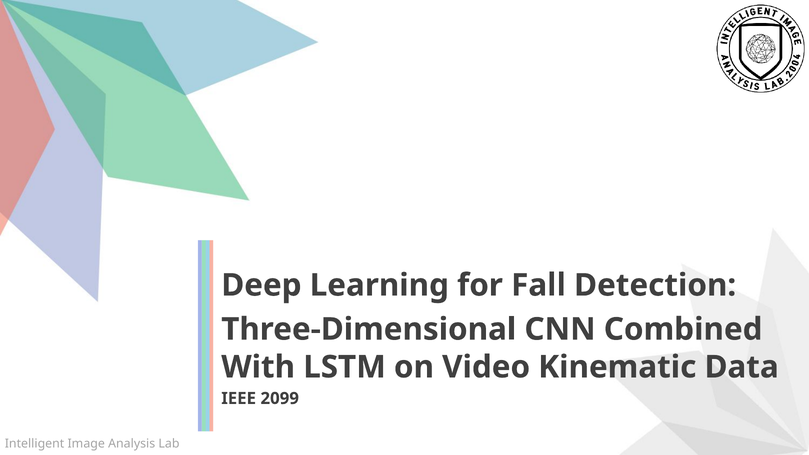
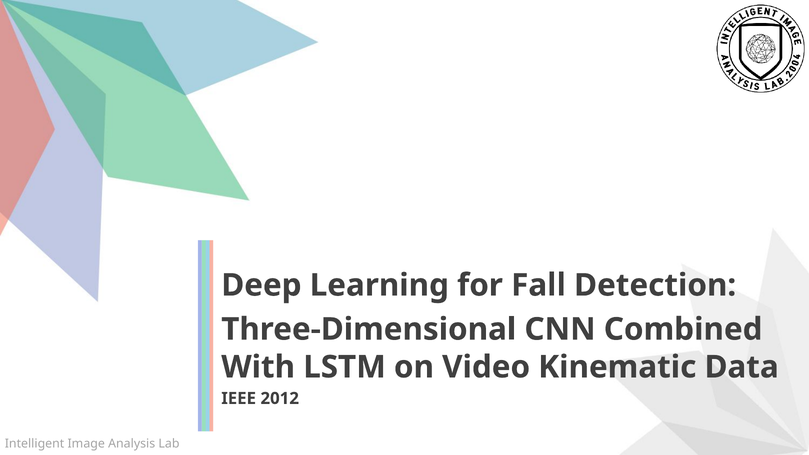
2099: 2099 -> 2012 (280, 398)
